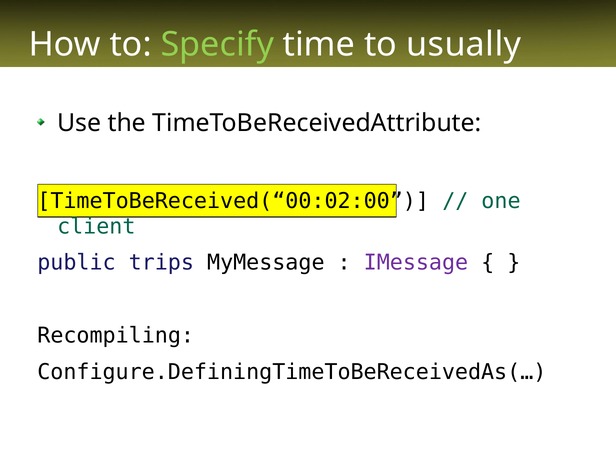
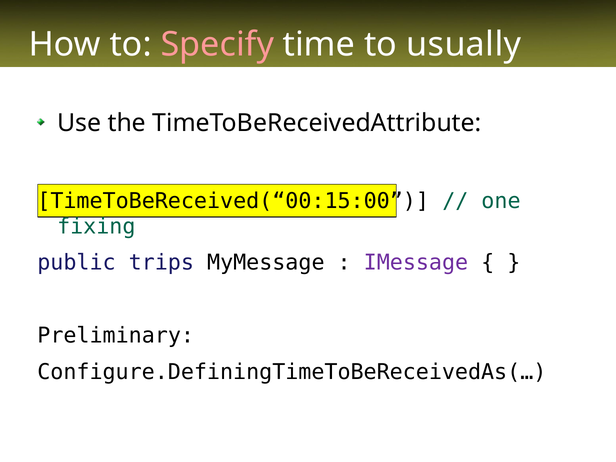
Specify colour: light green -> pink (217, 45)
TimeToBeReceived(“00:02:00: TimeToBeReceived(“00:02:00 -> TimeToBeReceived(“00:15:00 (233, 201)
client: client -> fixing (96, 226)
Recompiling: Recompiling -> Preliminary (116, 335)
